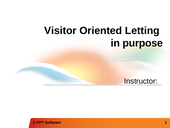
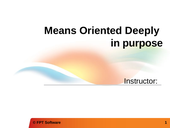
Visitor: Visitor -> Means (60, 30)
Letting: Letting -> Deeply (142, 30)
